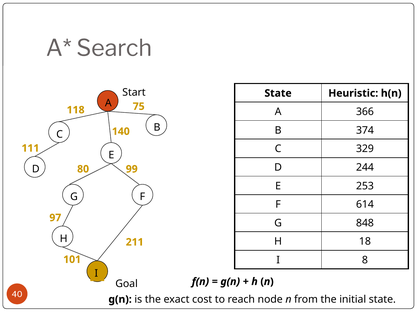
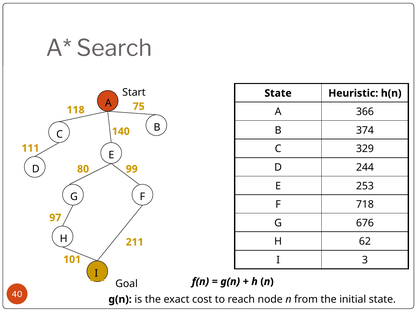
614: 614 -> 718 (365, 204)
848: 848 -> 676 (365, 223)
18: 18 -> 62 (365, 241)
8: 8 -> 3 (365, 260)
